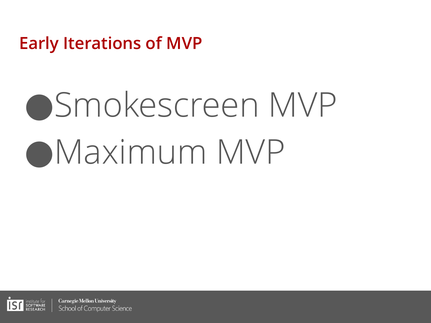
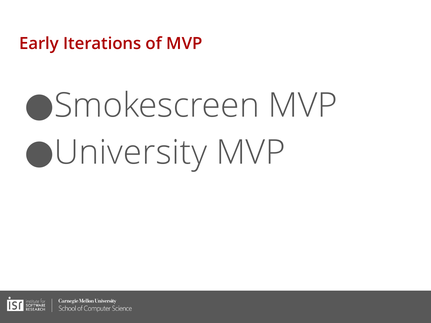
Maximum: Maximum -> University (131, 153)
